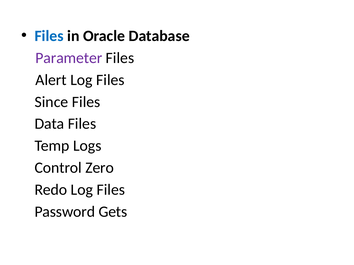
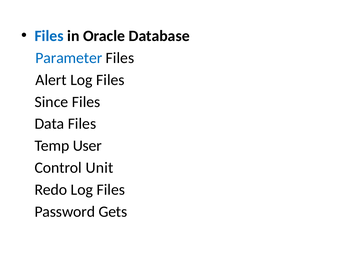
Parameter colour: purple -> blue (69, 58)
Logs: Logs -> User (87, 146)
Zero: Zero -> Unit (99, 168)
